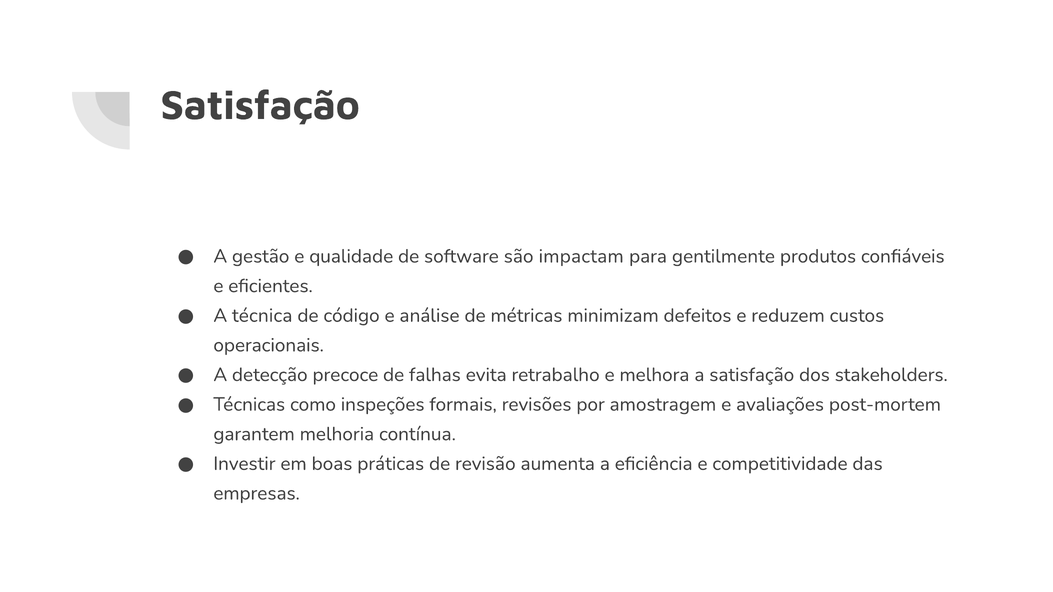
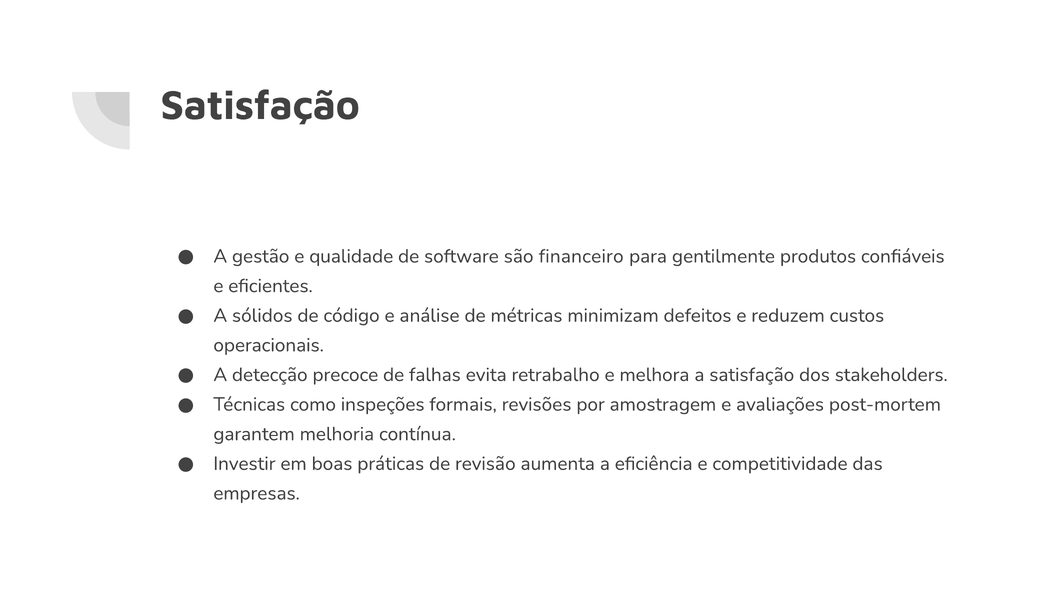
impactam: impactam -> financeiro (581, 256)
técnica: técnica -> sólidos (262, 316)
